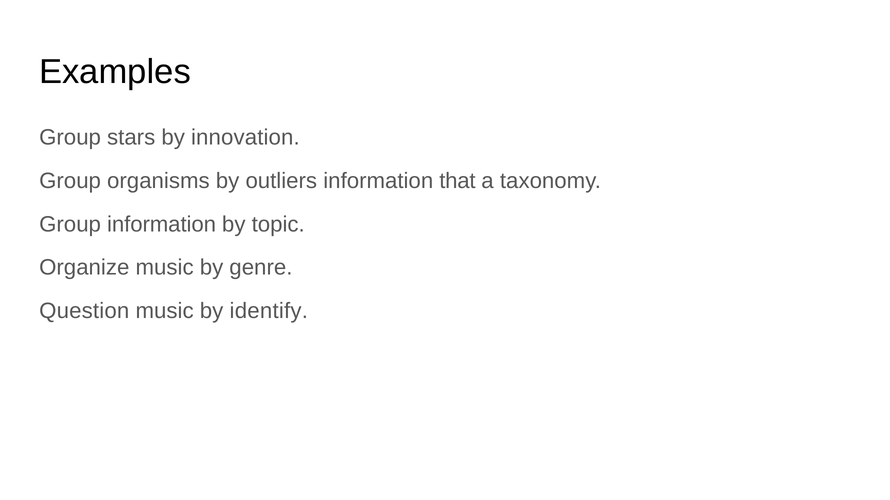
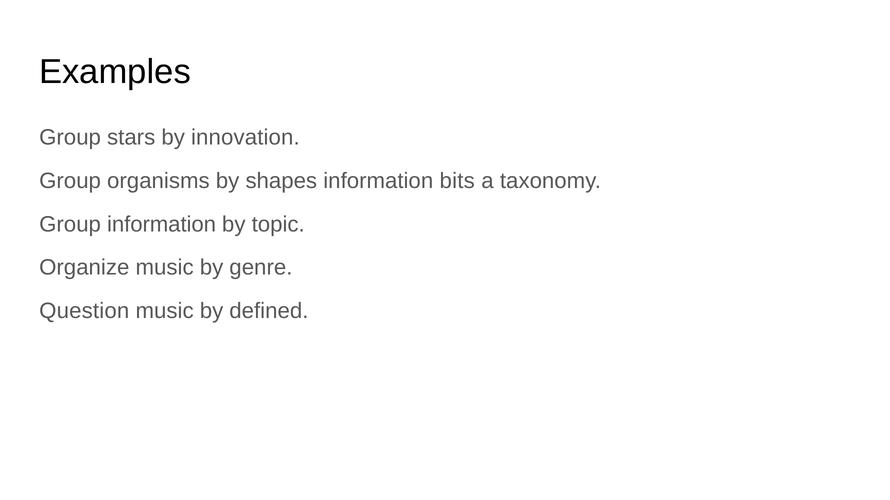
outliers: outliers -> shapes (281, 181)
that: that -> bits (457, 181)
identify: identify -> defined (269, 311)
